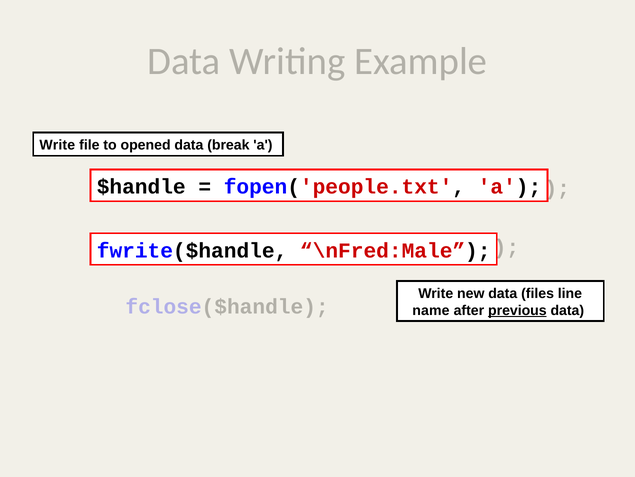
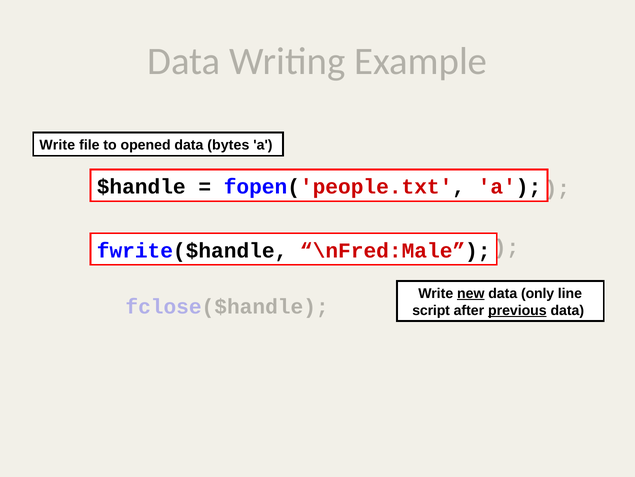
break: break -> bytes (228, 145)
new underline: none -> present (471, 293)
files: files -> only (538, 293)
name: name -> script (431, 310)
